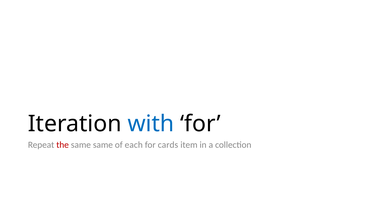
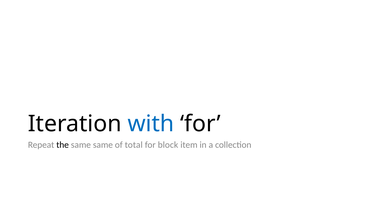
the colour: red -> black (63, 145)
each: each -> total (134, 145)
cards: cards -> block (168, 145)
